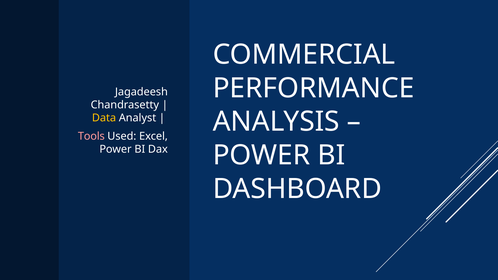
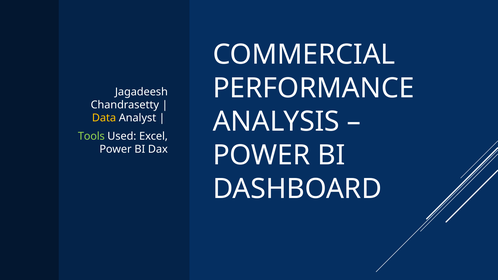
Tools colour: pink -> light green (91, 136)
